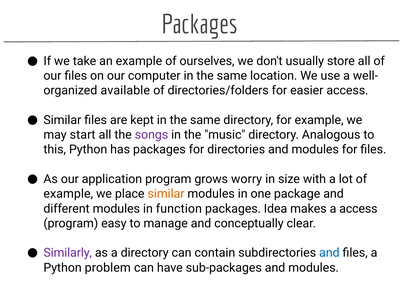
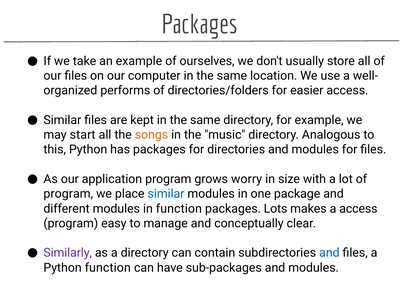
available: available -> performs (125, 91)
songs colour: purple -> orange (151, 135)
example: example -> program (68, 194)
similar colour: orange -> blue (166, 194)
Idea: Idea -> Lots (276, 209)
Python problem: problem -> function (108, 268)
